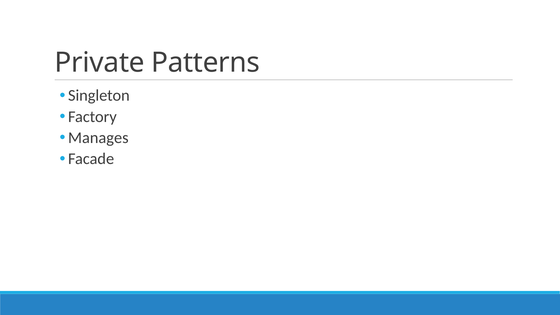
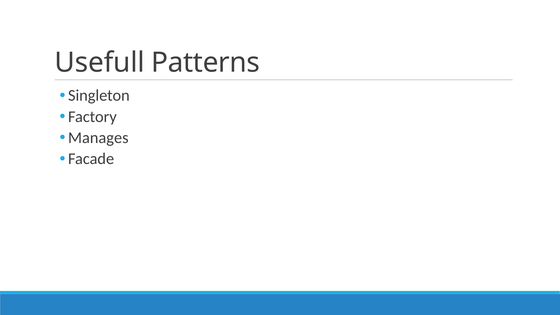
Private: Private -> Usefull (100, 63)
